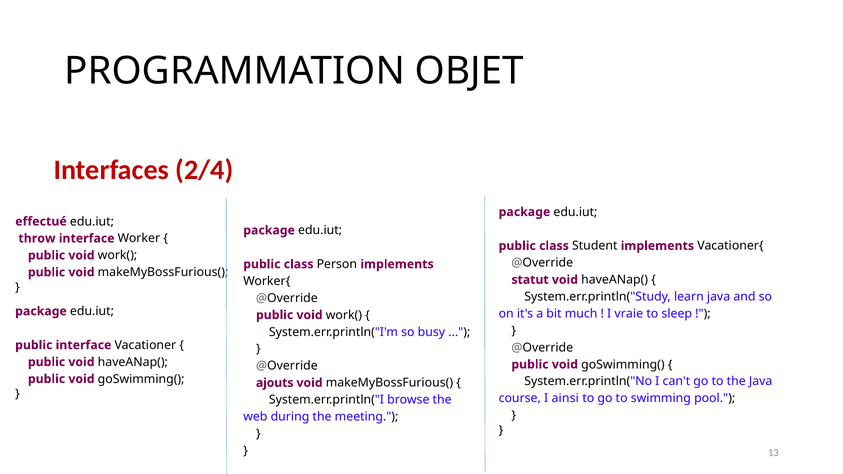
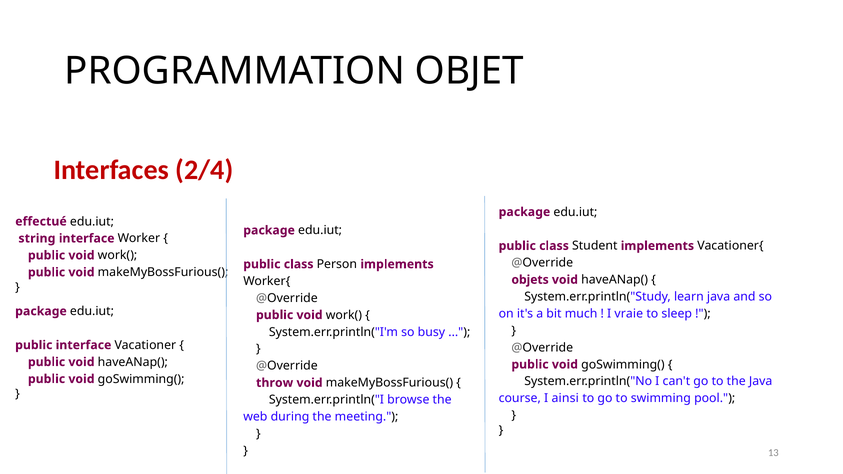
throw: throw -> string (37, 238)
statut: statut -> objets (530, 280)
ajouts: ajouts -> throw (275, 383)
